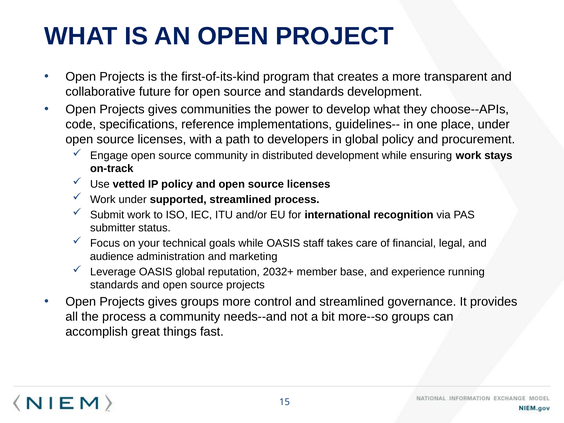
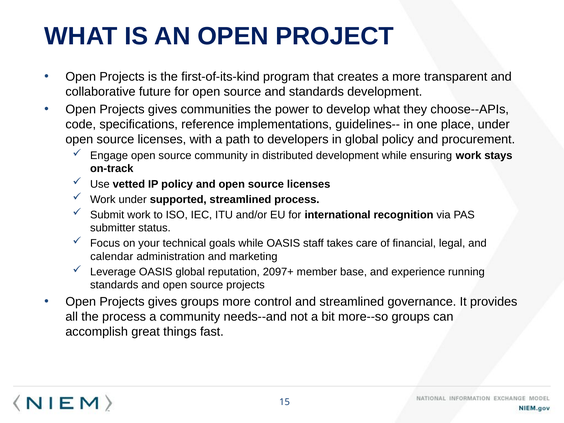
audience: audience -> calendar (112, 256)
2032+: 2032+ -> 2097+ (278, 272)
